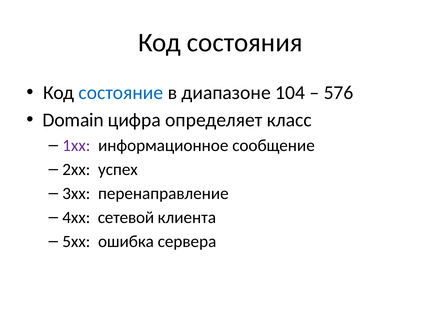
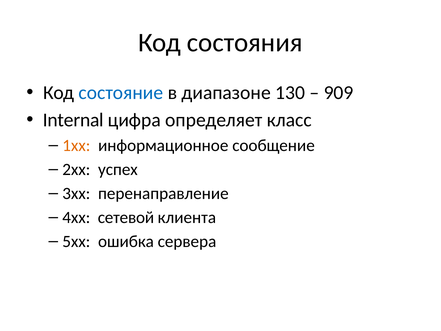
104: 104 -> 130 (290, 93)
576: 576 -> 909 (339, 93)
Domain: Domain -> Internal (73, 120)
1xx colour: purple -> orange (76, 145)
